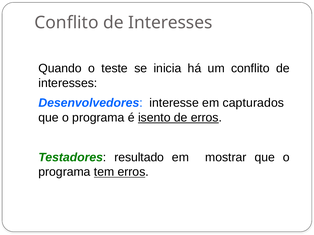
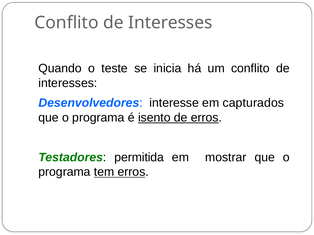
resultado: resultado -> permitida (139, 158)
